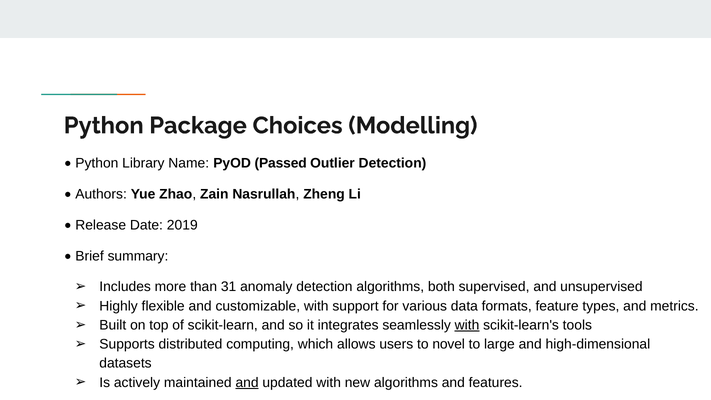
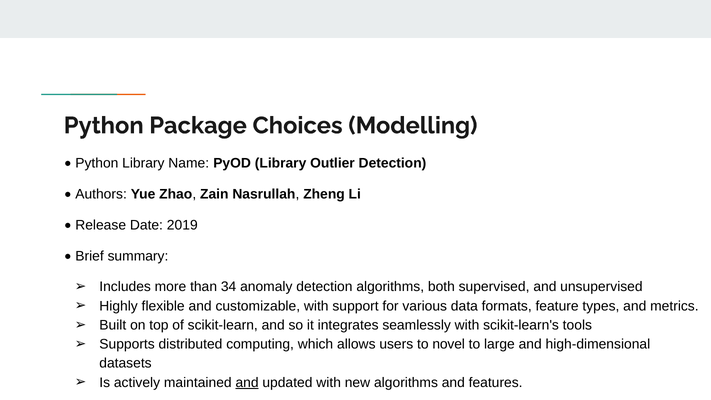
PyOD Passed: Passed -> Library (281, 163)
31: 31 -> 34 (229, 287)
with underline: present -> none (467, 325)
